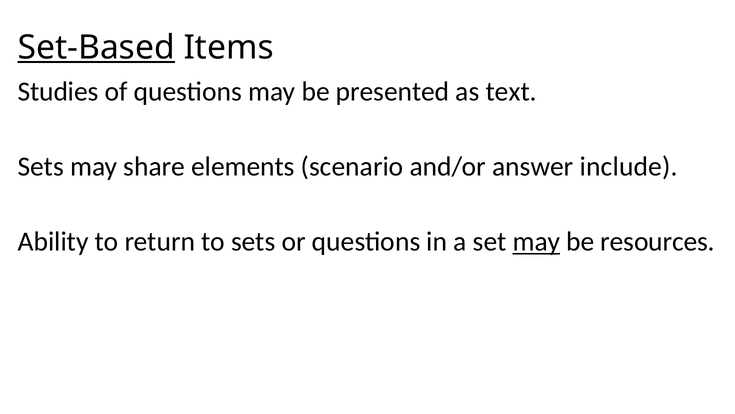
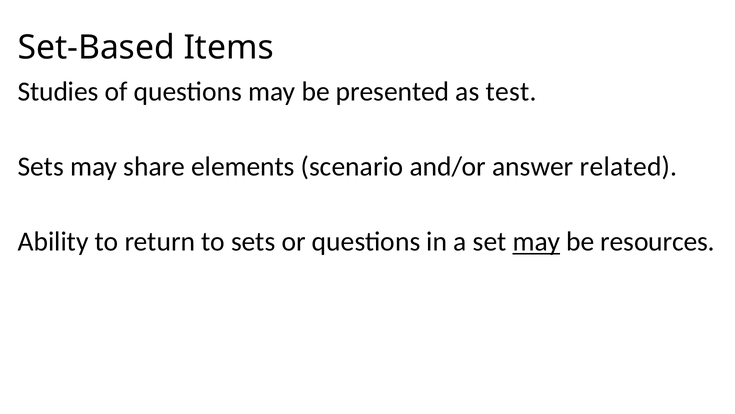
Set-Based underline: present -> none (96, 48)
text: text -> test (511, 92)
include: include -> related (629, 167)
